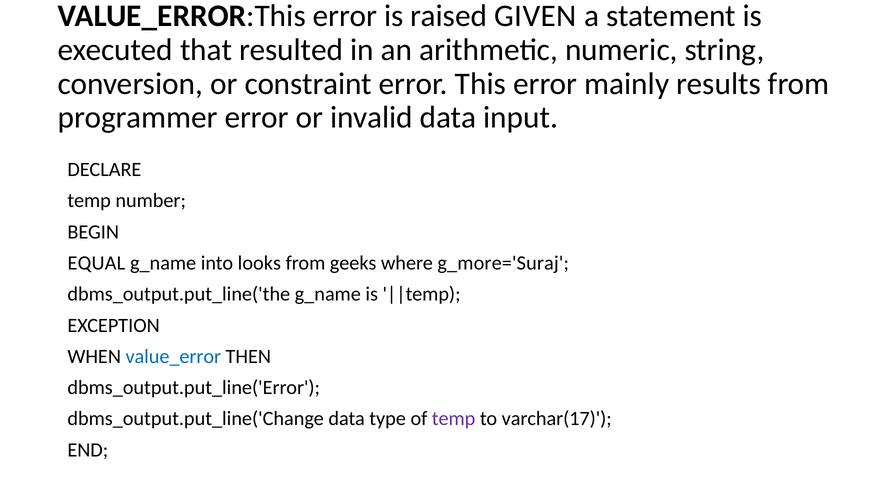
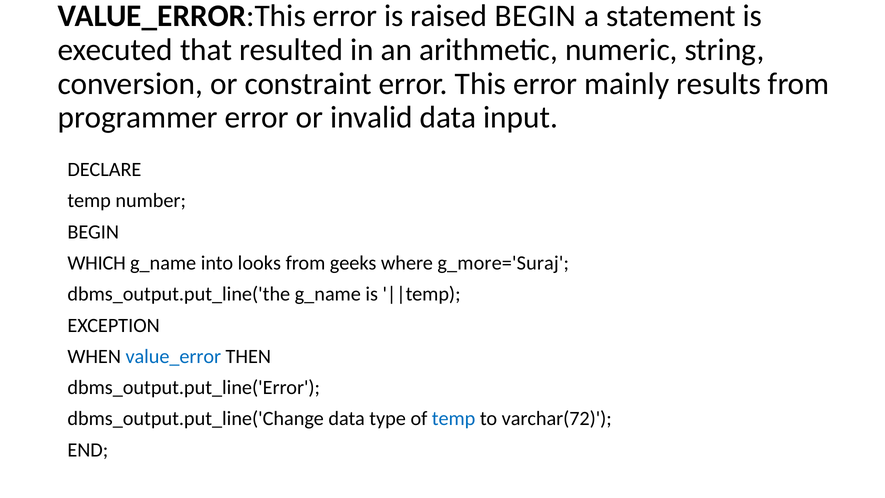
raised GIVEN: GIVEN -> BEGIN (535, 16)
EQUAL: EQUAL -> WHICH (97, 263)
temp colour: purple -> blue (454, 419)
varchar(17: varchar(17 -> varchar(72 (557, 419)
